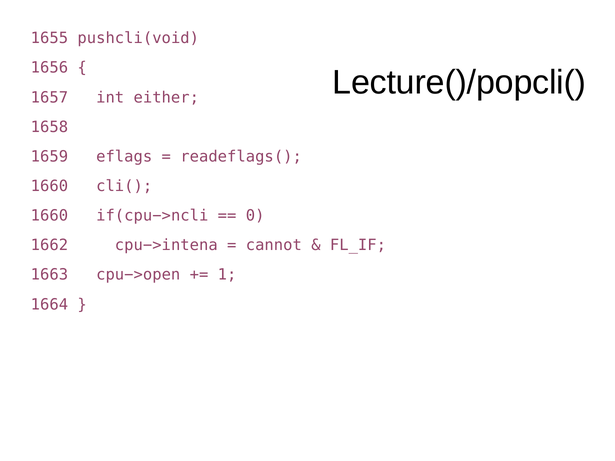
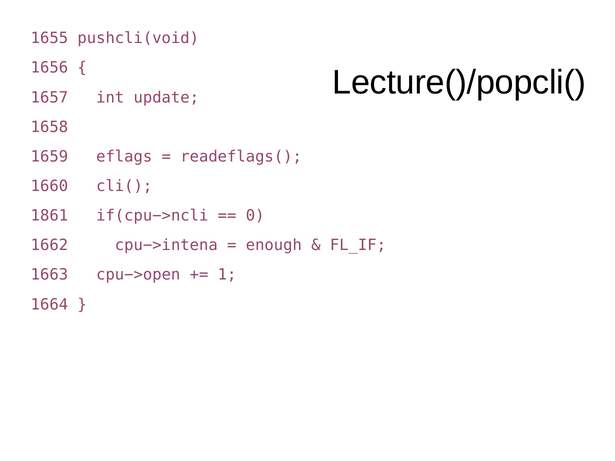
either: either -> update (166, 97)
1660: 1660 -> 1861 (49, 216)
cannot: cannot -> enough (274, 245)
